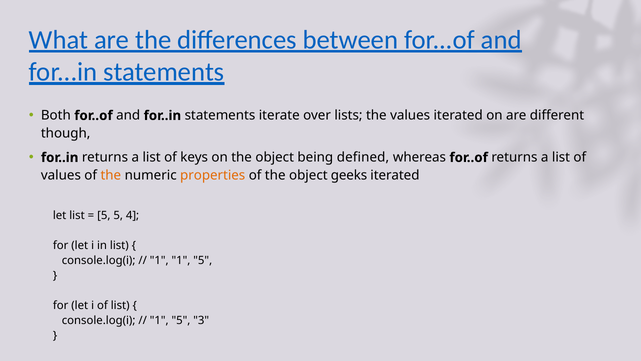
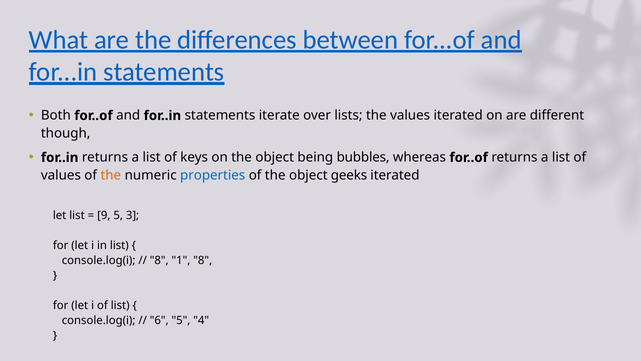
defined: defined -> bubbles (363, 157)
properties colour: orange -> blue (213, 175)
5: 5 -> 9 (104, 215)
4: 4 -> 3 (133, 215)
1: 1 -> 8 (159, 260)
5: 5 -> 8 (203, 260)
1: 1 -> 6 (159, 320)
3: 3 -> 4 (201, 320)
